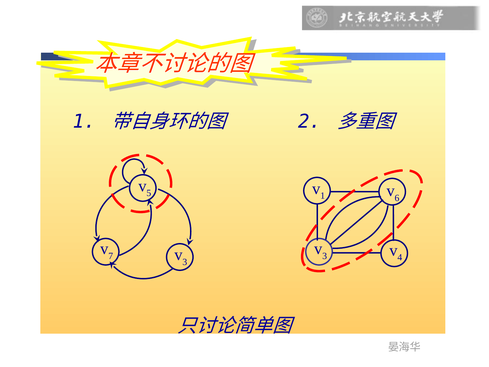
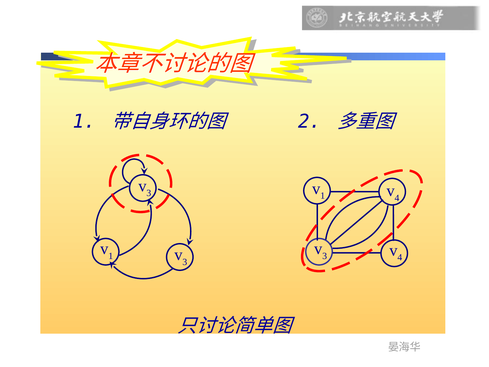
5: 5 -> 3 (149, 193)
6: 6 -> 4 (397, 198)
7: 7 -> 1 (111, 256)
